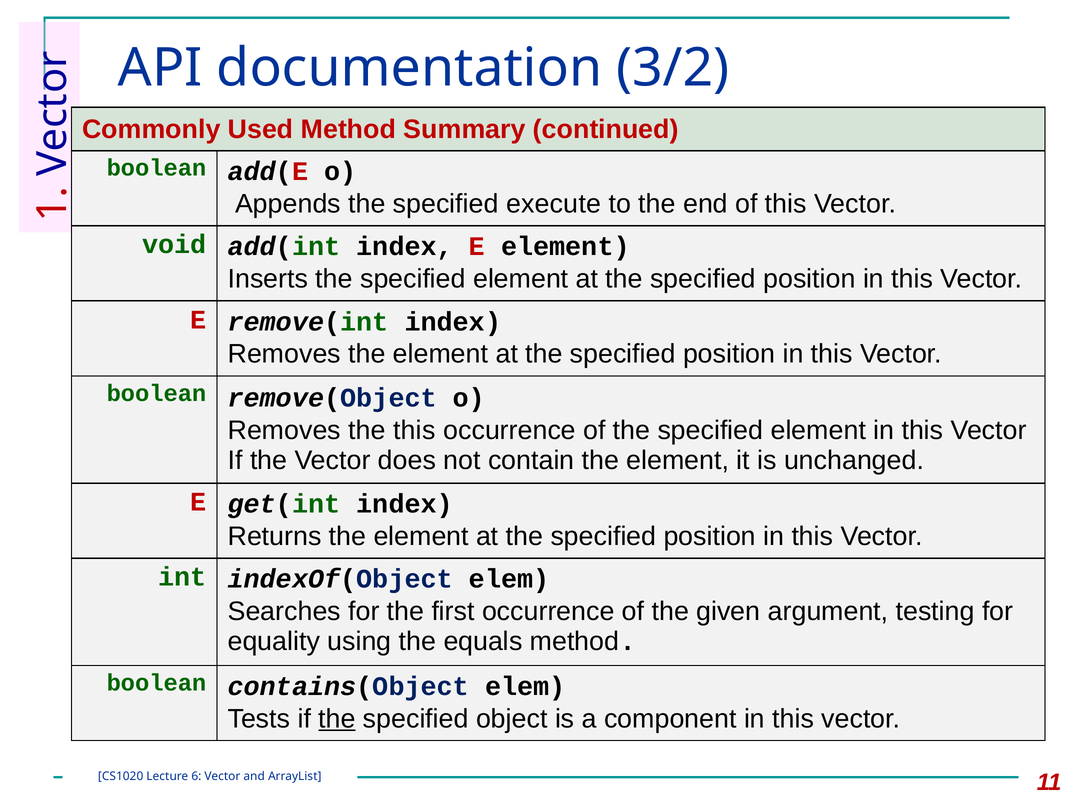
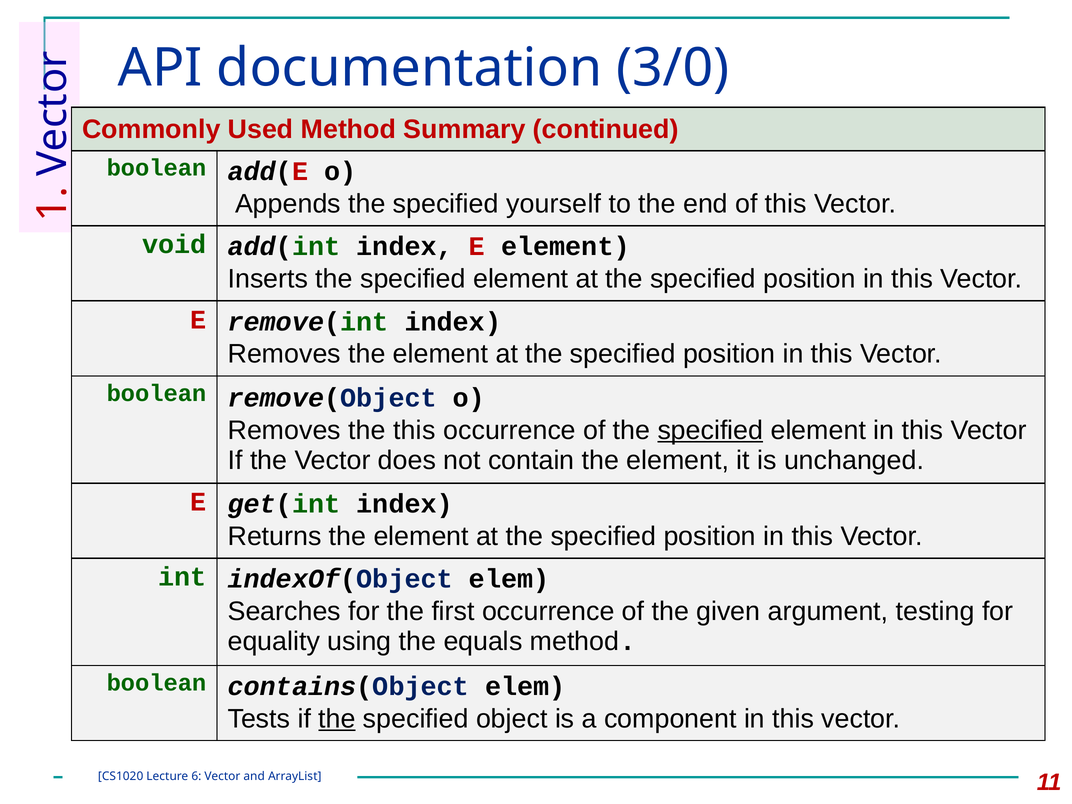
3/2: 3/2 -> 3/0 (673, 68)
execute: execute -> yourself (554, 204)
specified underline: none -> present (710, 430)
